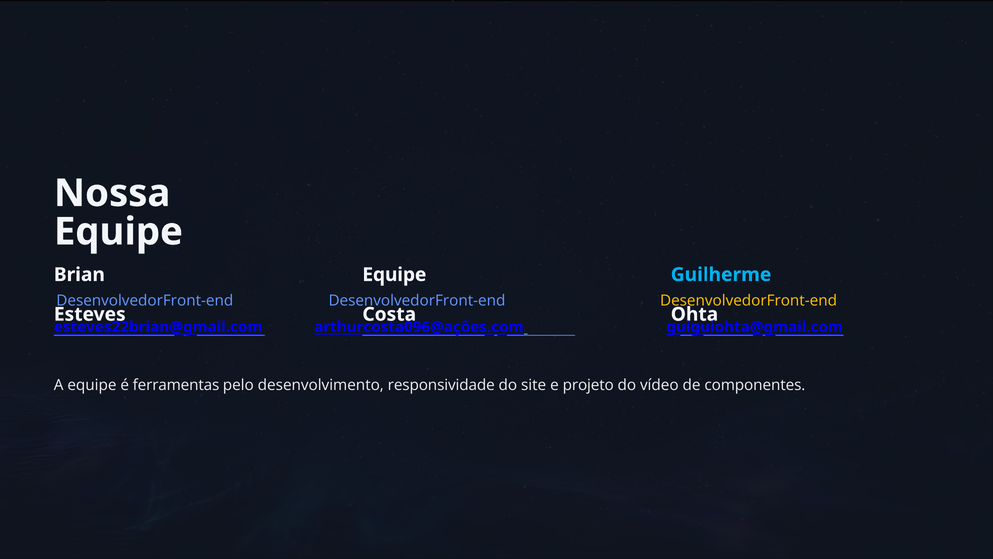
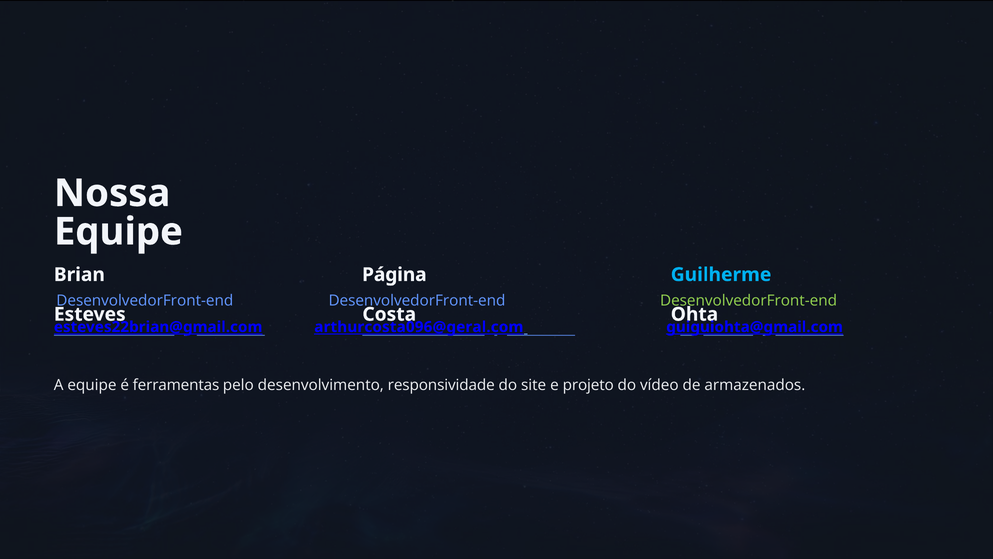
Equipe: Equipe -> Página (394, 275)
DesenvolvedorFront-end colour: yellow -> light green (749, 301)
arthurcosta096@ações.com: arthurcosta096@ações.com -> arthurcosta096@geral.com (419, 327)
componentes: componentes -> armazenados (755, 385)
